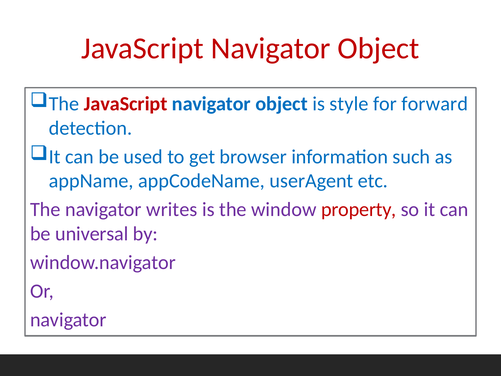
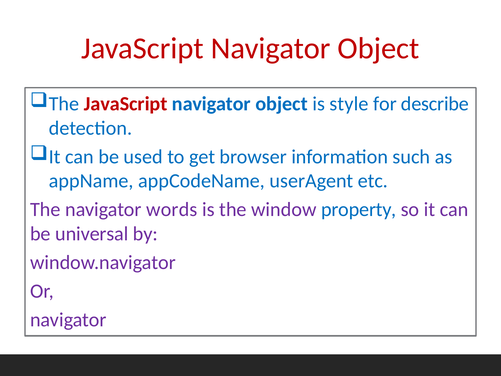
forward: forward -> describe (435, 104)
writes: writes -> words (172, 210)
property colour: red -> blue (359, 210)
